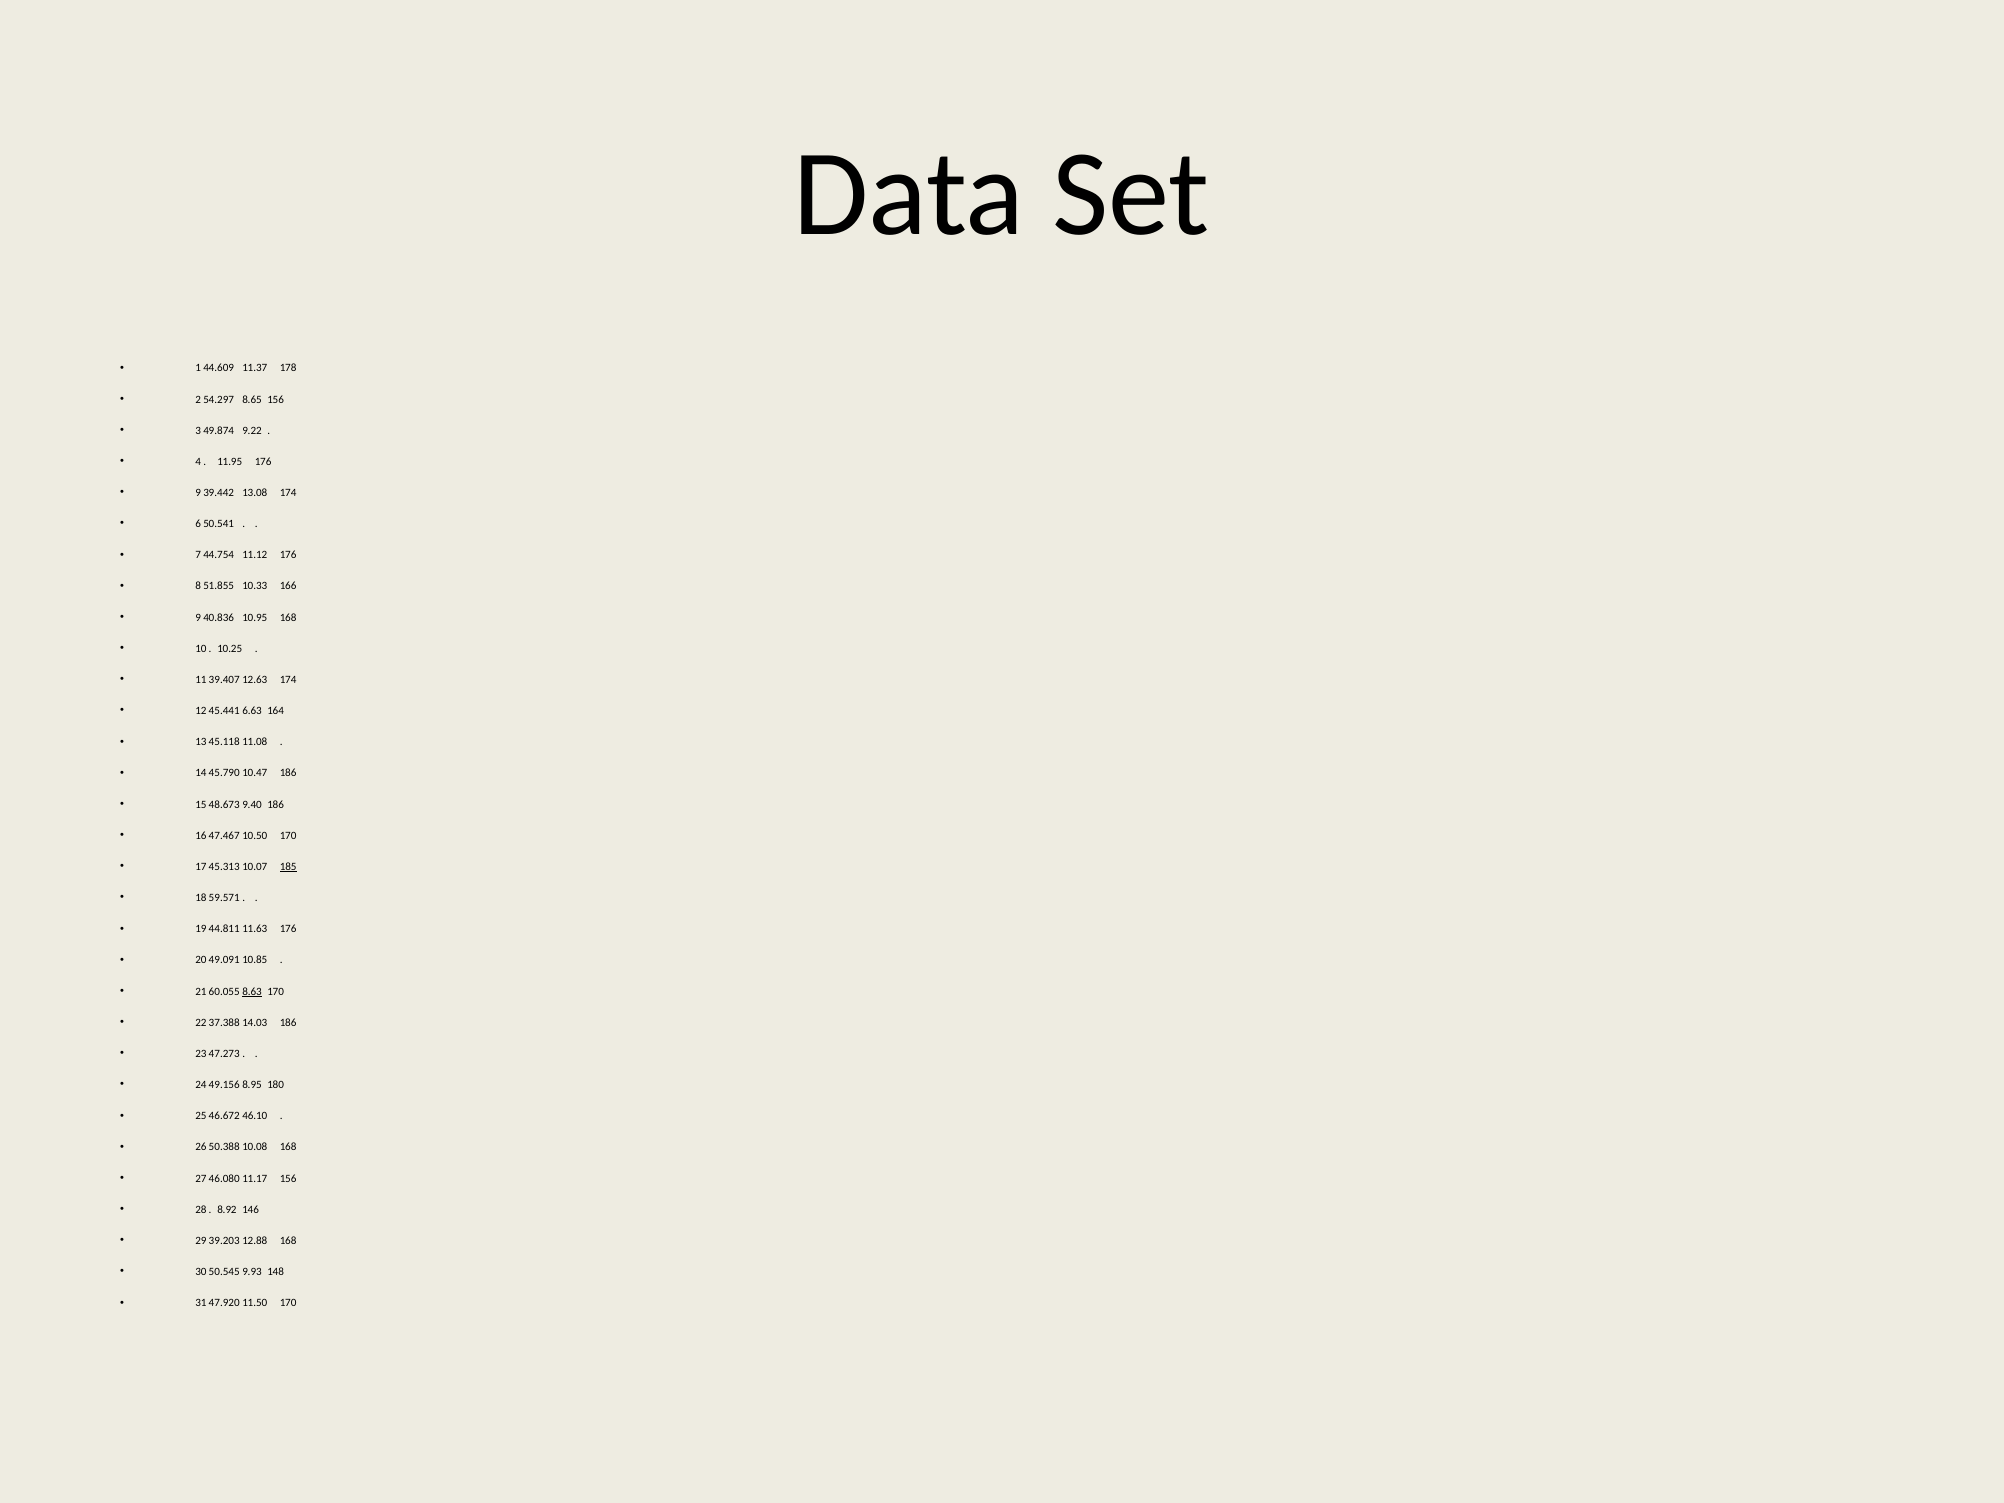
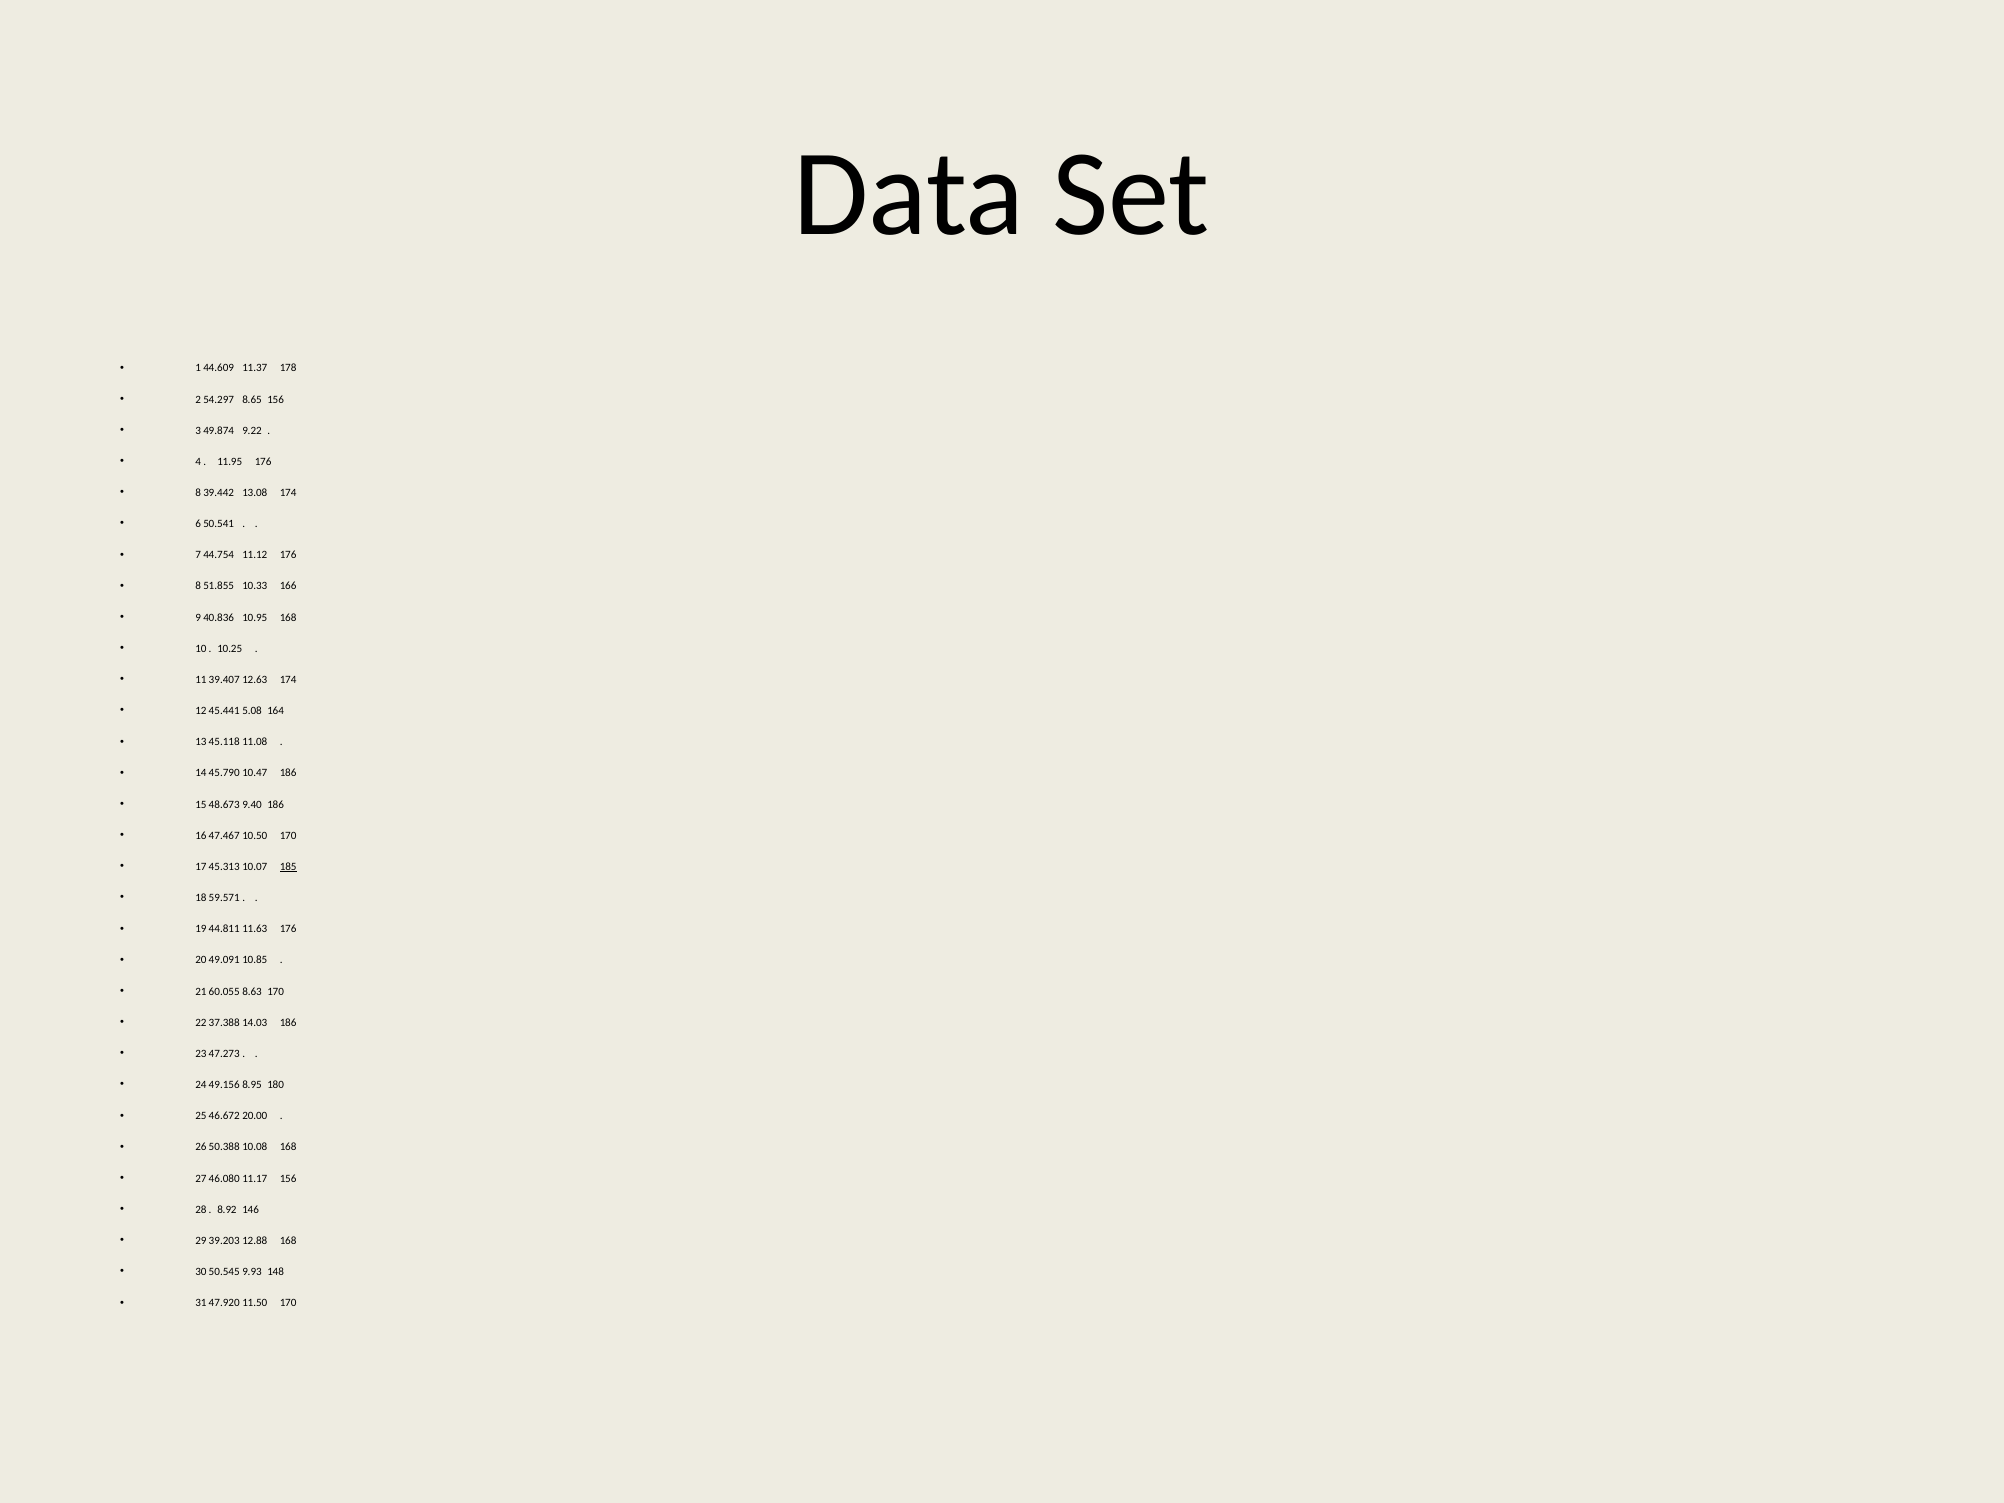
9: 9 -> 8 (198, 493)
6.63: 6.63 -> 5.08 (252, 711)
8.63 underline: present -> none (252, 991)
46.10: 46.10 -> 20.00 (255, 1116)
